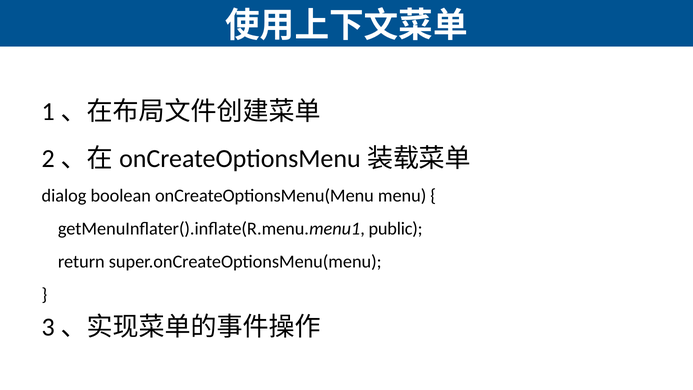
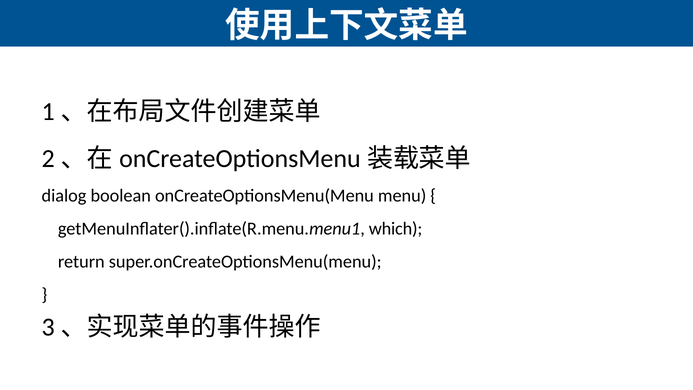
public: public -> which (396, 229)
